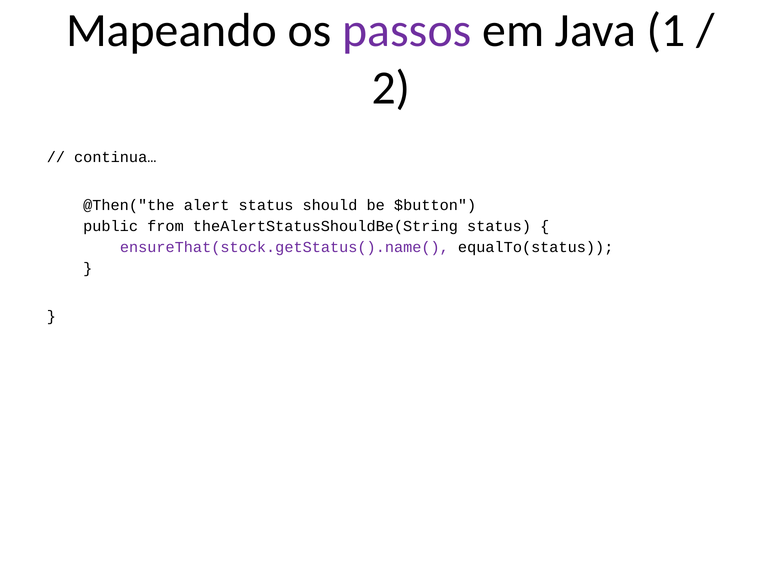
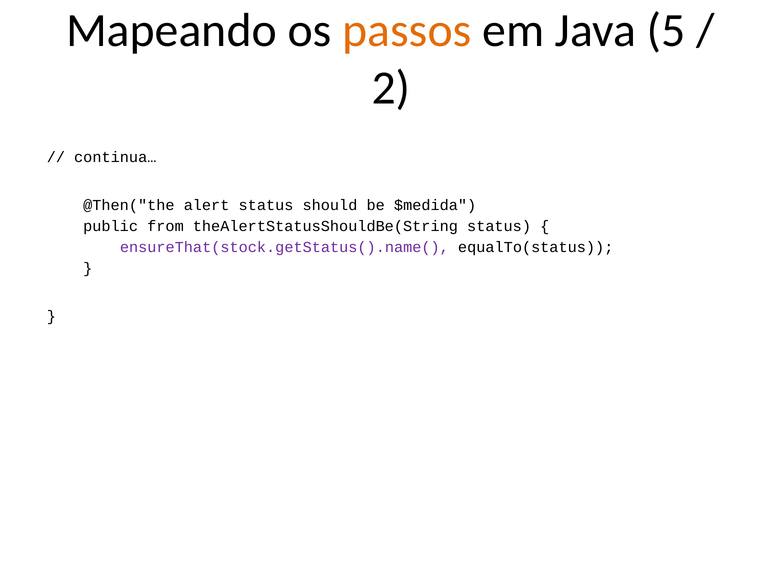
passos colour: purple -> orange (407, 31)
1: 1 -> 5 (666, 31)
$button: $button -> $medida (435, 206)
